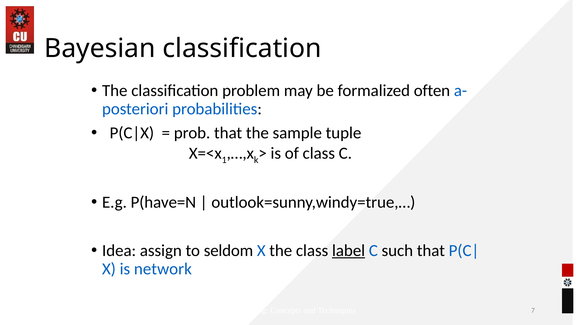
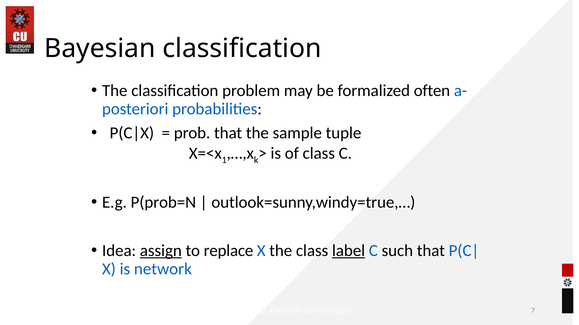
P(have=N: P(have=N -> P(prob=N (163, 203)
assign underline: none -> present (161, 251)
seldom: seldom -> replace (228, 251)
